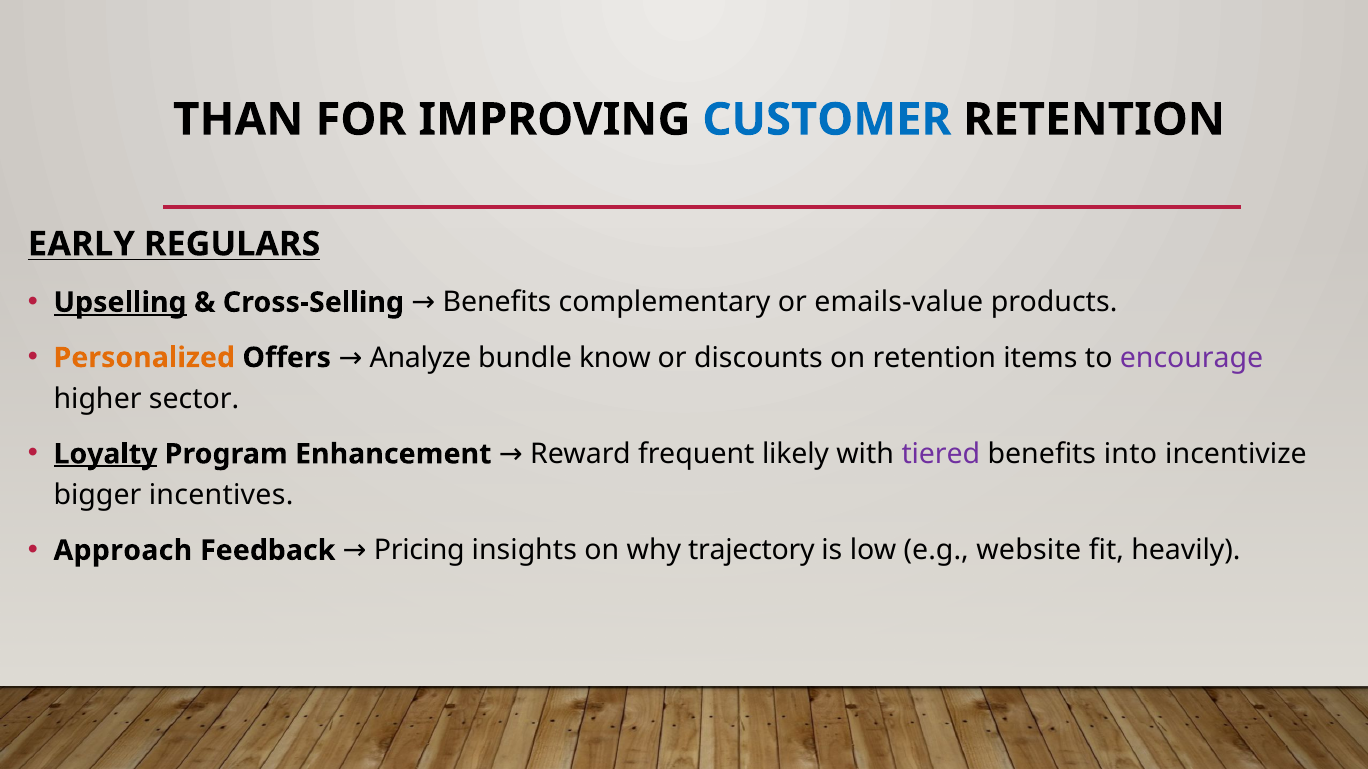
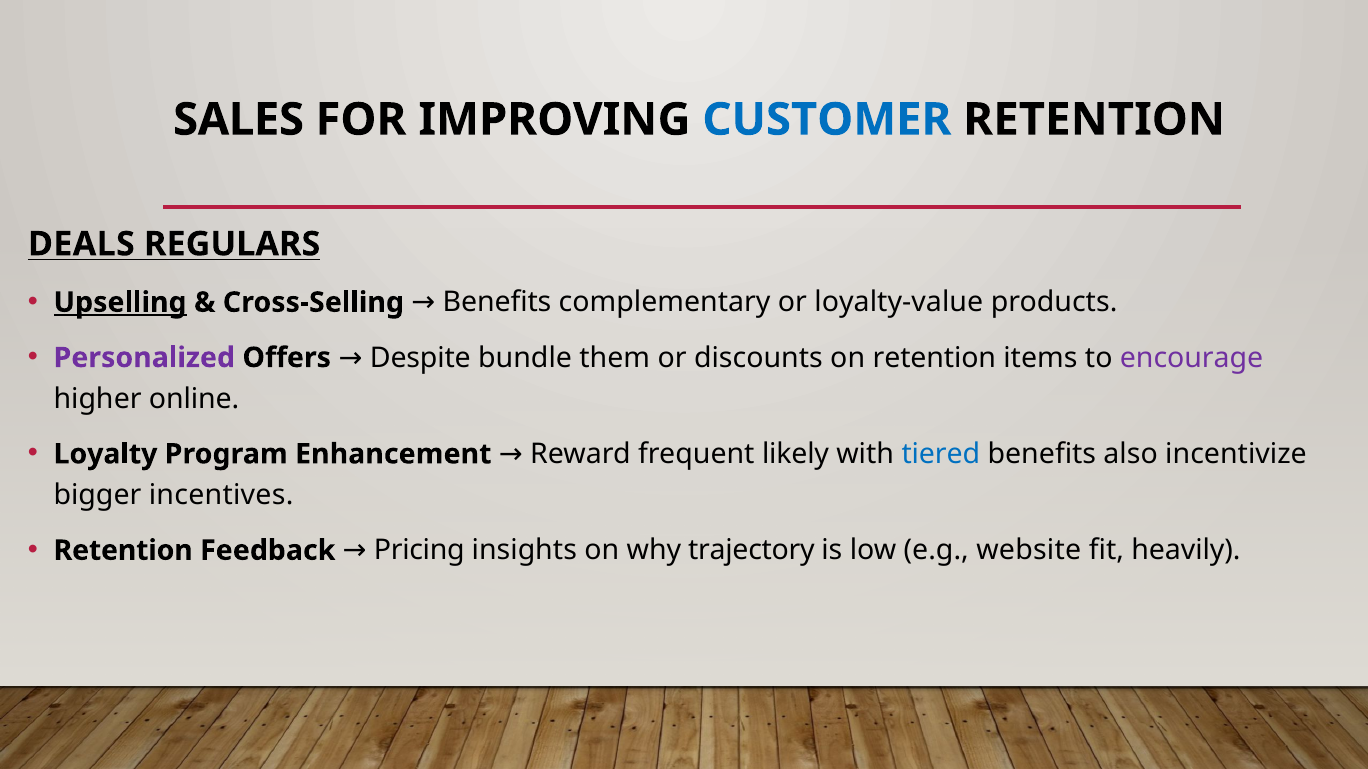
THAN: THAN -> SALES (239, 120)
EARLY: EARLY -> DEALS (81, 244)
emails-value: emails-value -> loyalty-value (899, 303)
Personalized colour: orange -> purple (144, 358)
Analyze: Analyze -> Despite (420, 358)
know: know -> them (615, 358)
sector: sector -> online (194, 399)
Loyalty underline: present -> none (105, 454)
tiered colour: purple -> blue (941, 454)
into: into -> also (1131, 454)
Approach: Approach -> Retention (123, 551)
